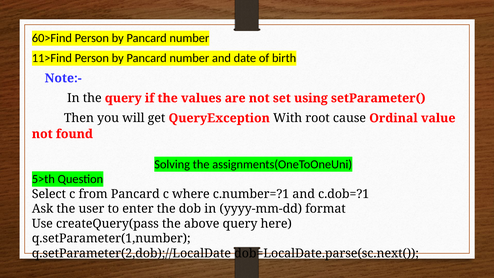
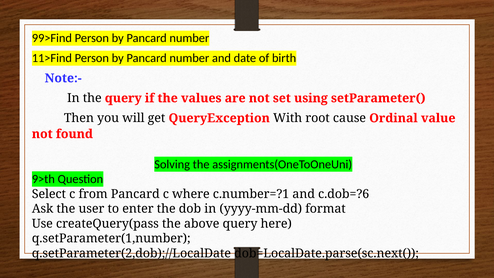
60>Find: 60>Find -> 99>Find (52, 38)
5>th: 5>th -> 9>th (43, 179)
c.dob=?1: c.dob=?1 -> c.dob=?6 (344, 194)
